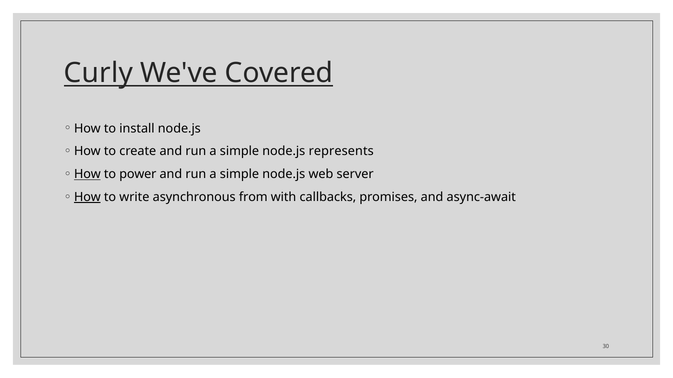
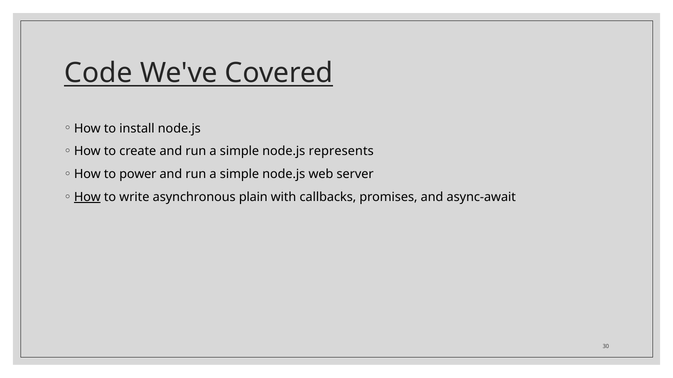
Curly: Curly -> Code (98, 73)
How underline: present -> none (87, 175)
from: from -> plain (253, 197)
